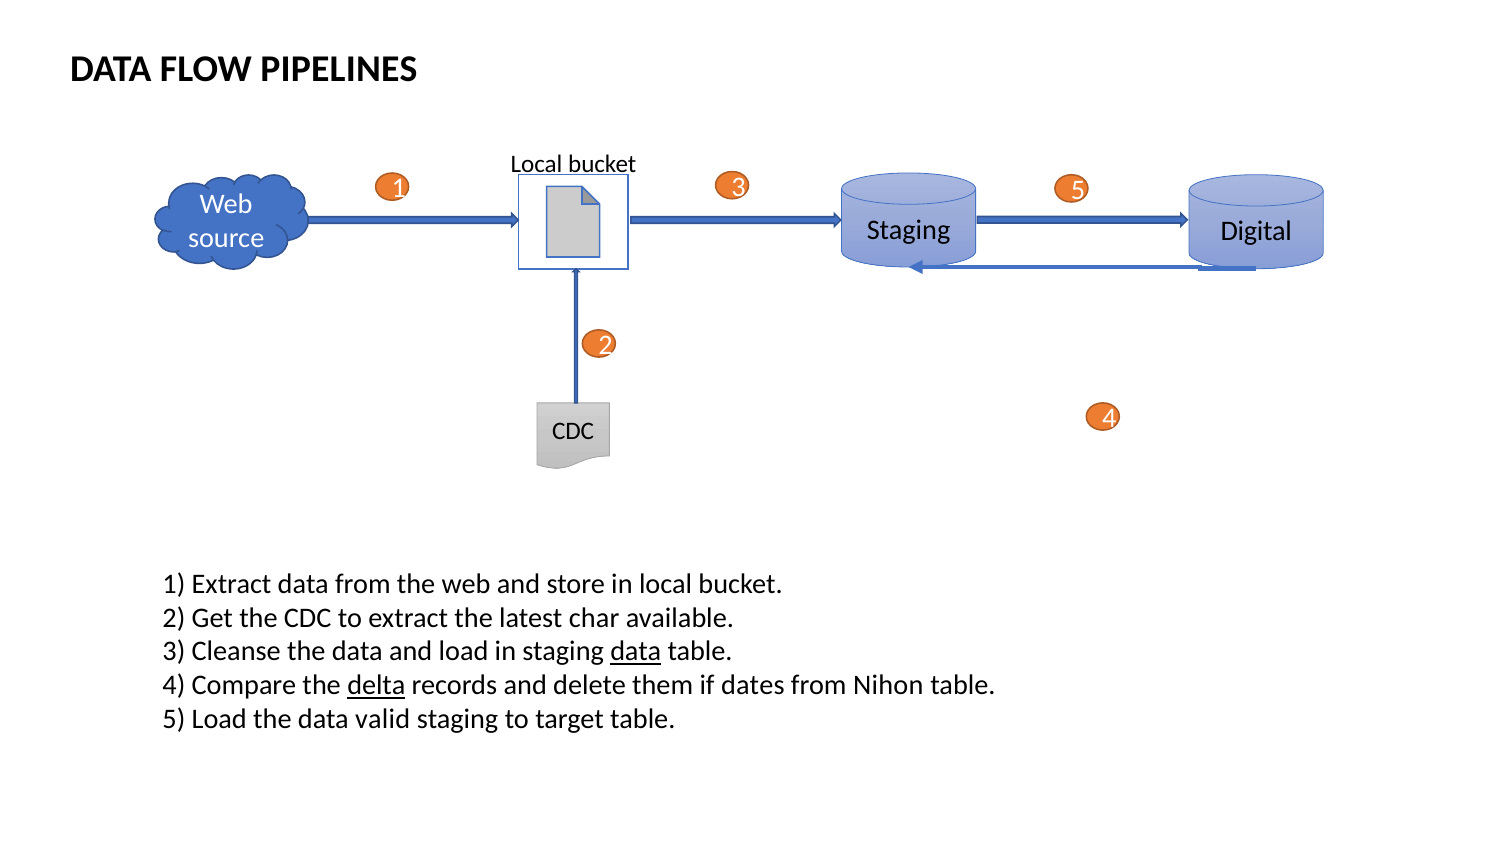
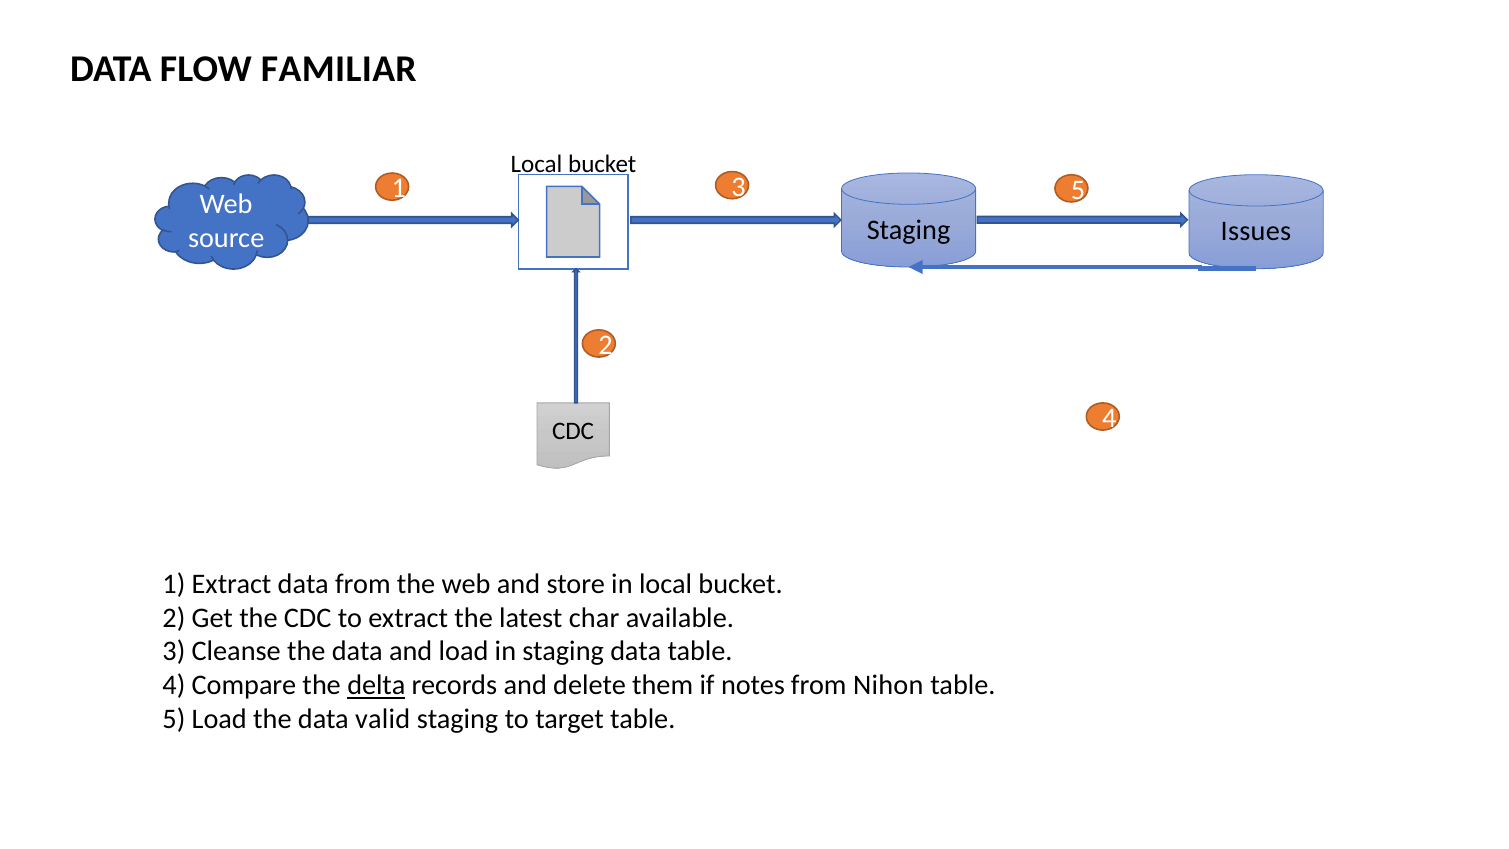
PIPELINES: PIPELINES -> FAMILIAR (339, 69)
Digital: Digital -> Issues (1256, 231)
data underline: present -> none (636, 651)
dates: dates -> notes (753, 685)
